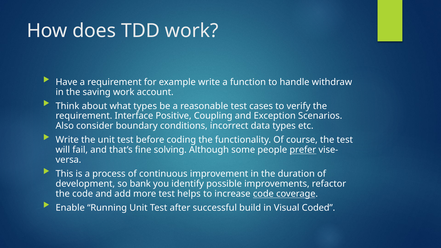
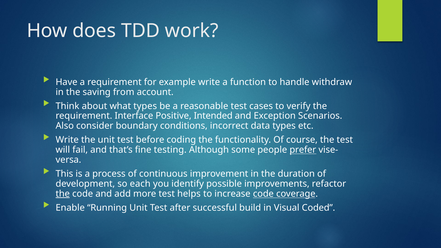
saving work: work -> from (124, 92)
Coupling: Coupling -> Intended (213, 116)
solving: solving -> testing (170, 150)
bank: bank -> each (140, 184)
the underline: none -> present (63, 194)
